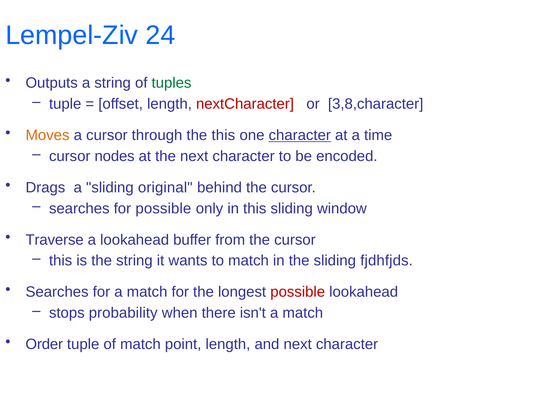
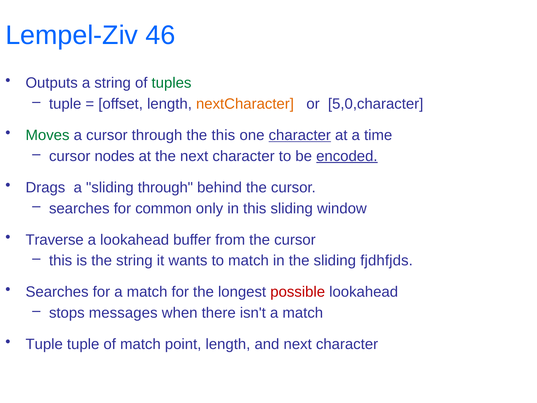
24: 24 -> 46 (160, 35)
nextCharacter colour: red -> orange (245, 104)
3,8,character: 3,8,character -> 5,0,character (376, 104)
Moves colour: orange -> green (48, 135)
encoded underline: none -> present (347, 156)
sliding original: original -> through (165, 187)
for possible: possible -> common (164, 208)
probability: probability -> messages (123, 313)
Order: Order -> Tuple (44, 344)
